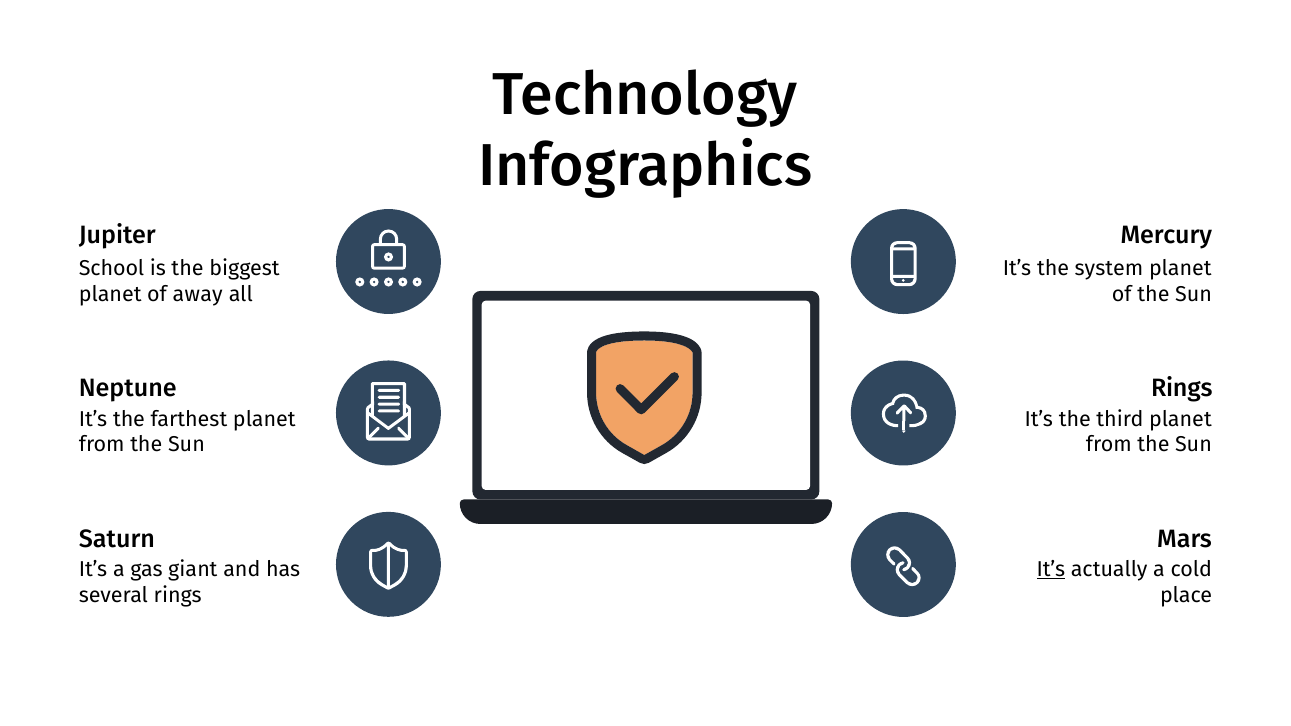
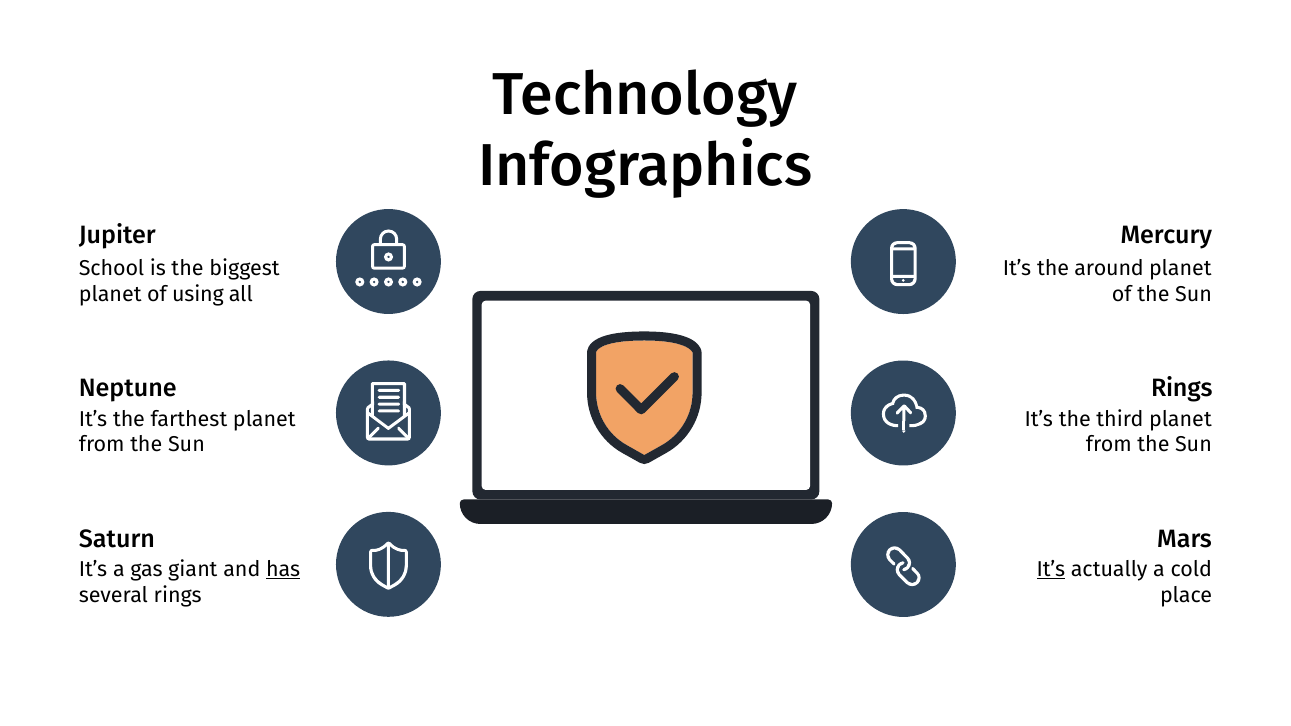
system: system -> around (1109, 269)
away: away -> using (198, 295)
has underline: none -> present (283, 570)
